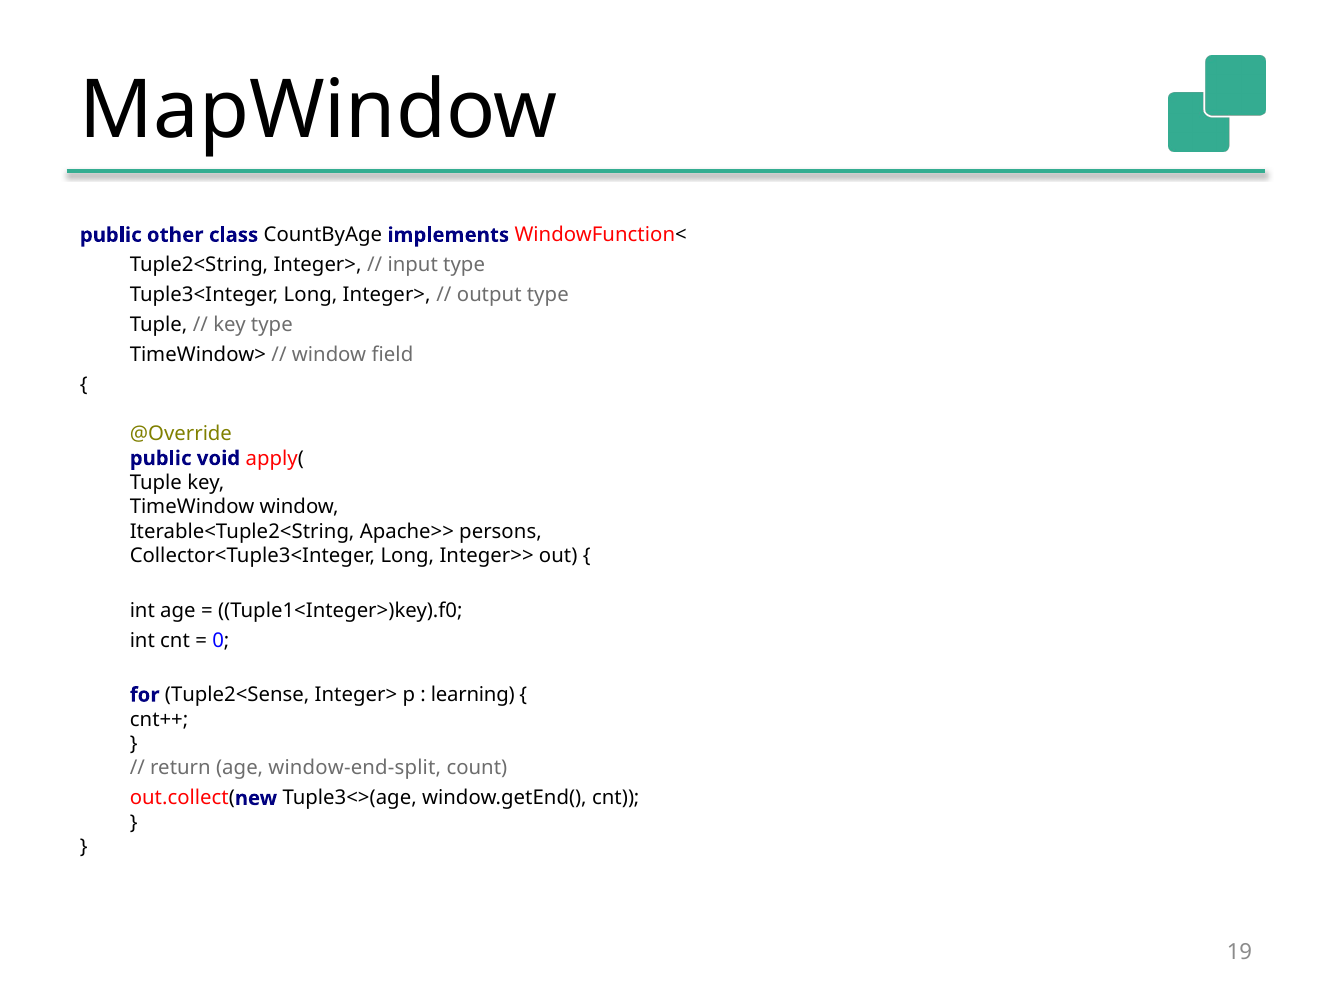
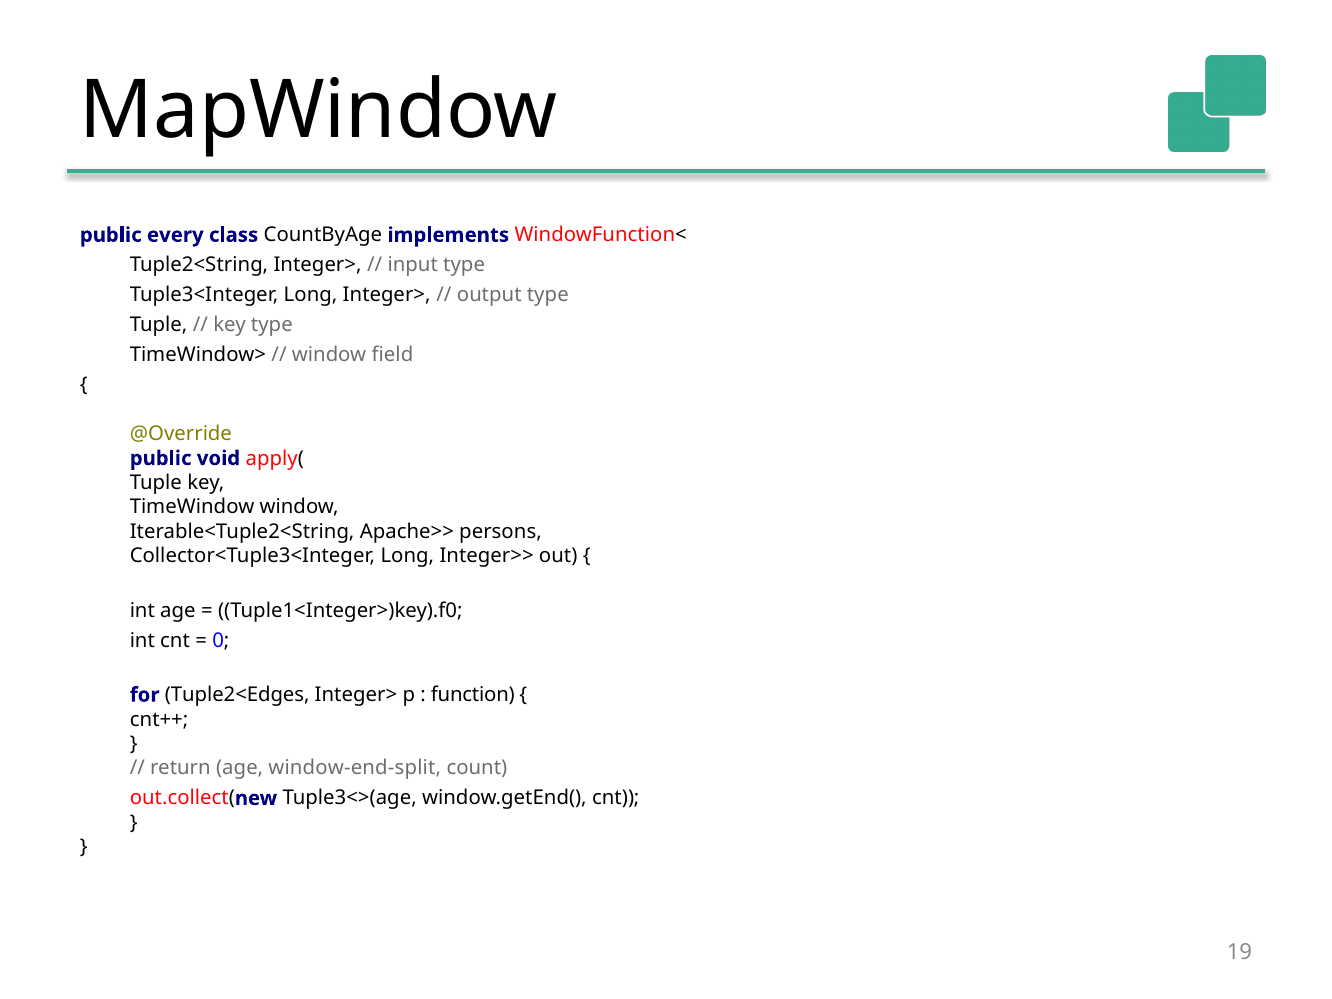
other: other -> every (175, 235)
Tuple2<Sense: Tuple2<Sense -> Tuple2<Edges (237, 695)
learning: learning -> function (473, 695)
